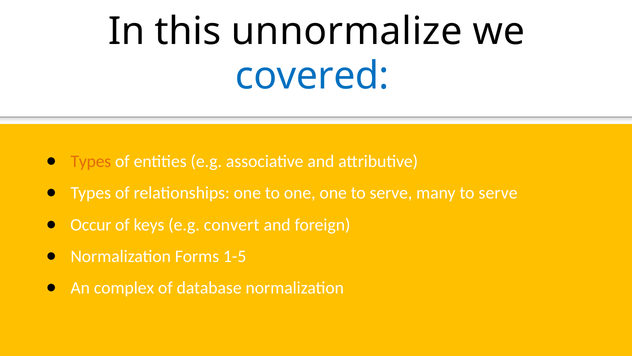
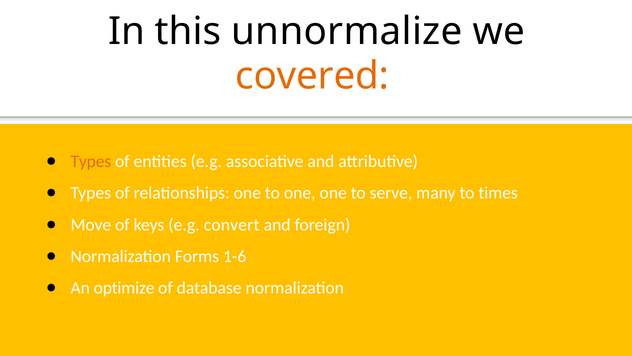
covered colour: blue -> orange (312, 76)
many to serve: serve -> times (498, 193)
Occur: Occur -> Move (91, 224)
1-5: 1-5 -> 1-6 (235, 256)
complex: complex -> optimize (124, 288)
